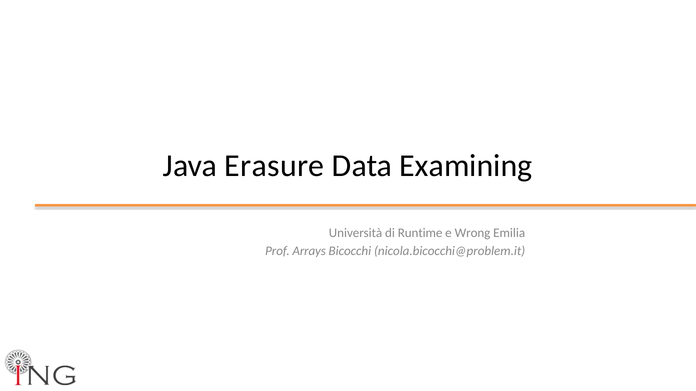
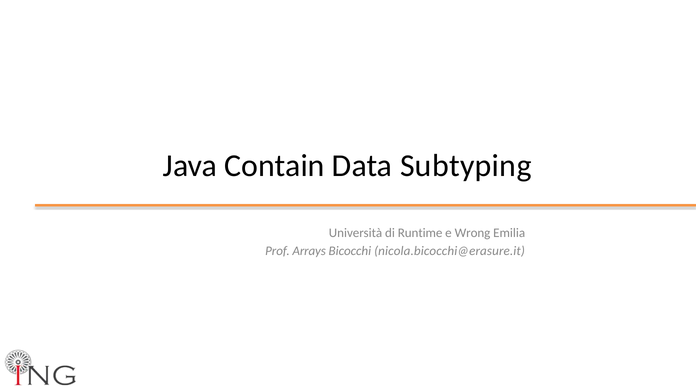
Erasure: Erasure -> Contain (275, 166)
Examining: Examining -> Subtyping (466, 166)
nicola.bicocchi@problem.it: nicola.bicocchi@problem.it -> nicola.bicocchi@erasure.it (450, 251)
